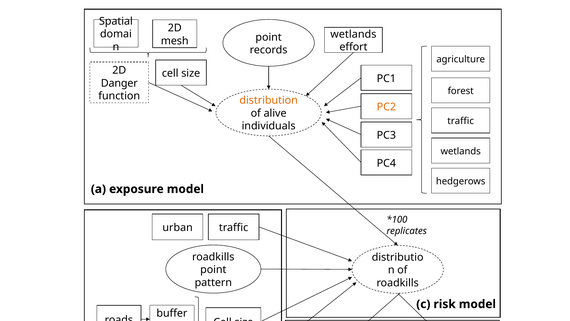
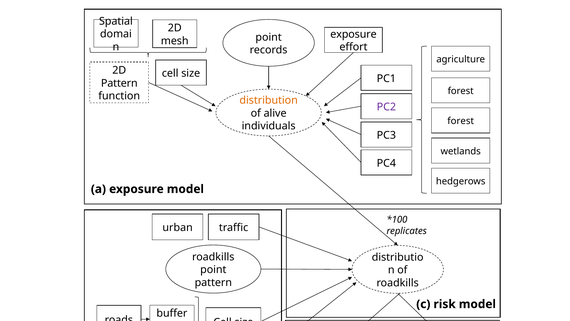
wetlands: wetlands -> exposure (353, 34)
Danger: Danger -> Pattern (119, 83)
PC2 colour: orange -> purple (386, 107)
traffic: traffic -> forest (461, 121)
